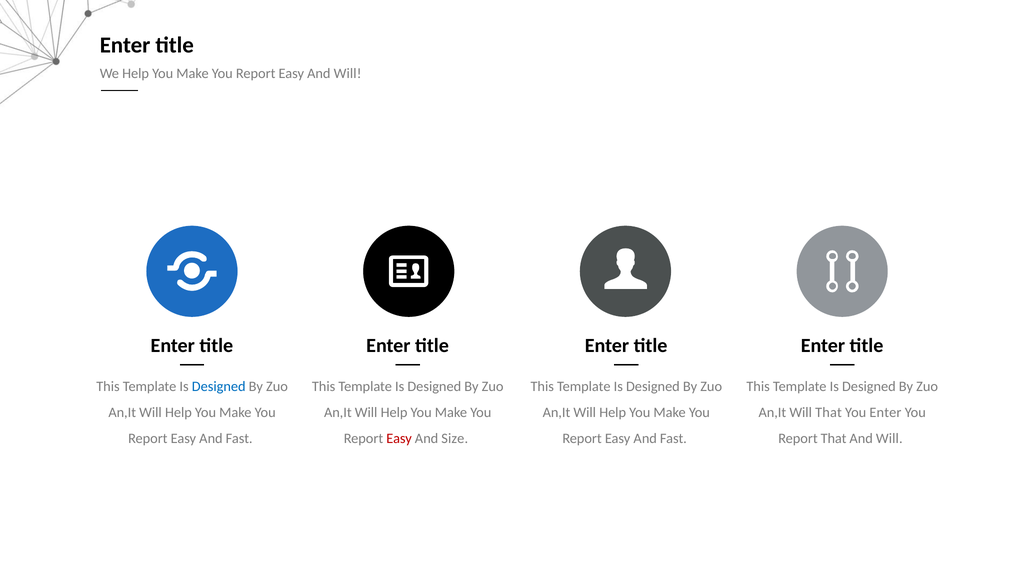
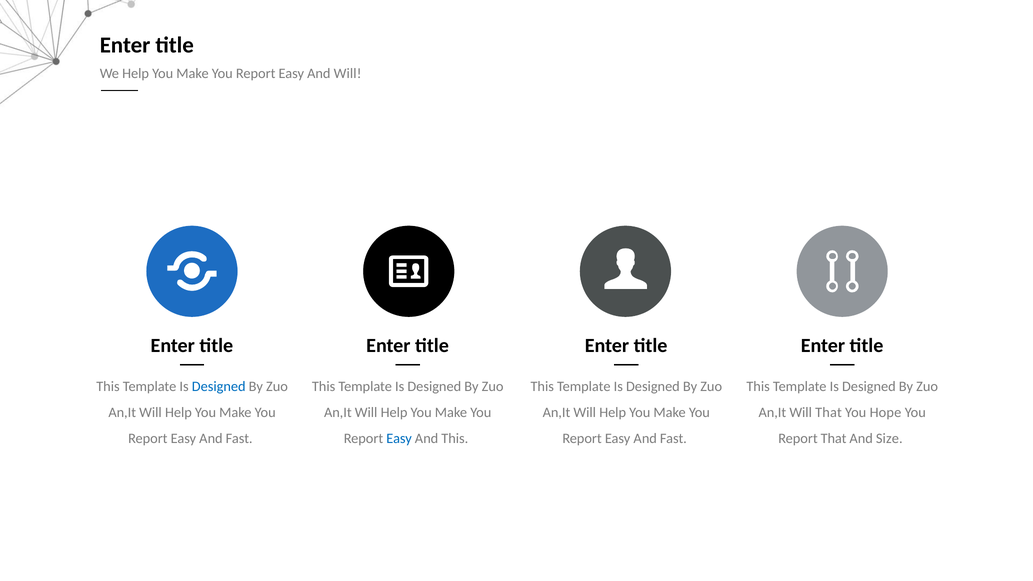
You Enter: Enter -> Hope (885, 413)
Easy colour: red -> blue (399, 438)
And Size: Size -> This (455, 438)
Will: Will -> Size (889, 438)
